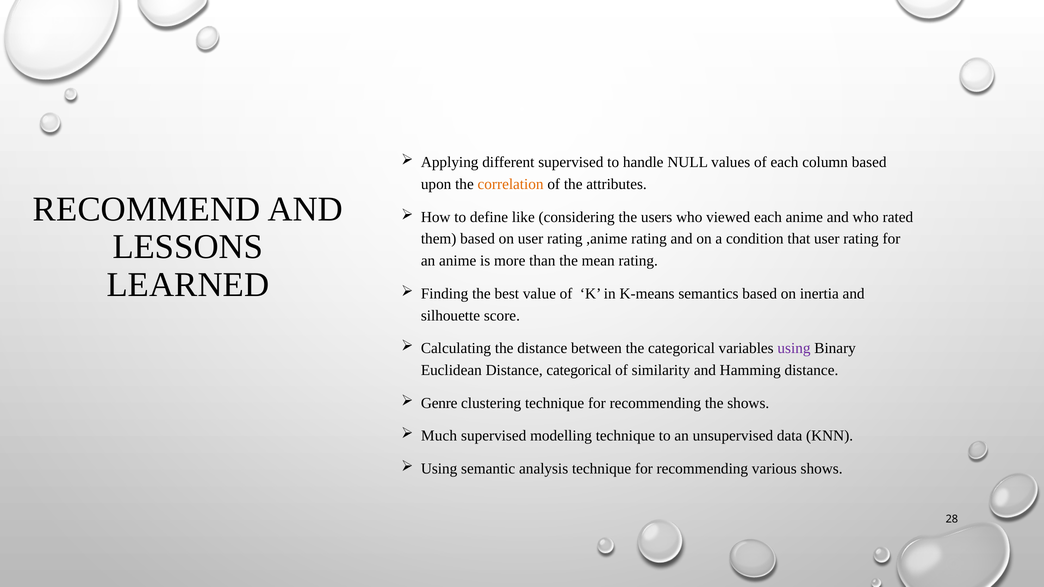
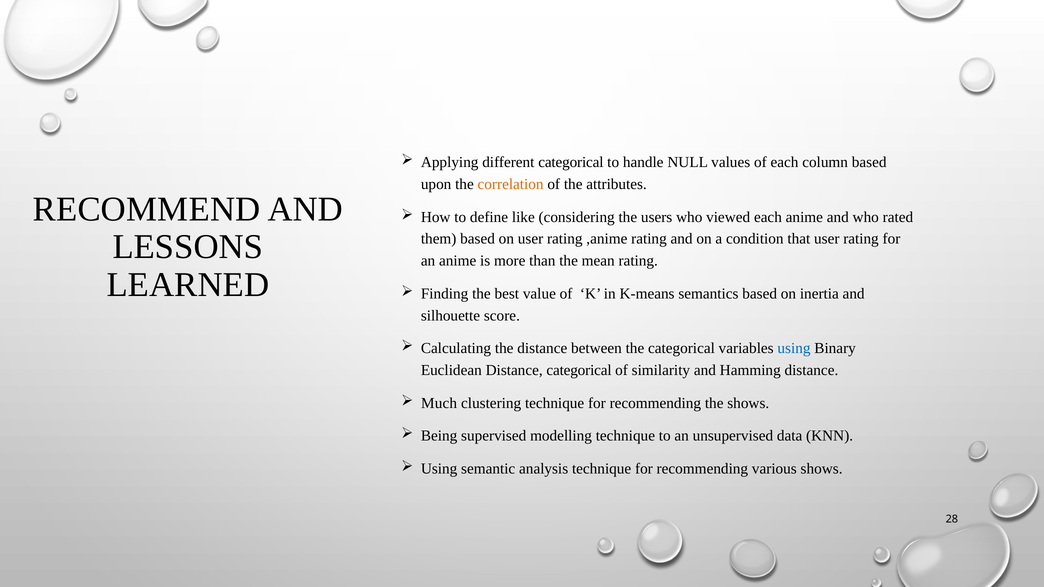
different supervised: supervised -> categorical (571, 162)
using colour: purple -> blue (794, 348)
Genre: Genre -> Much (439, 403)
Much: Much -> Being (439, 436)
